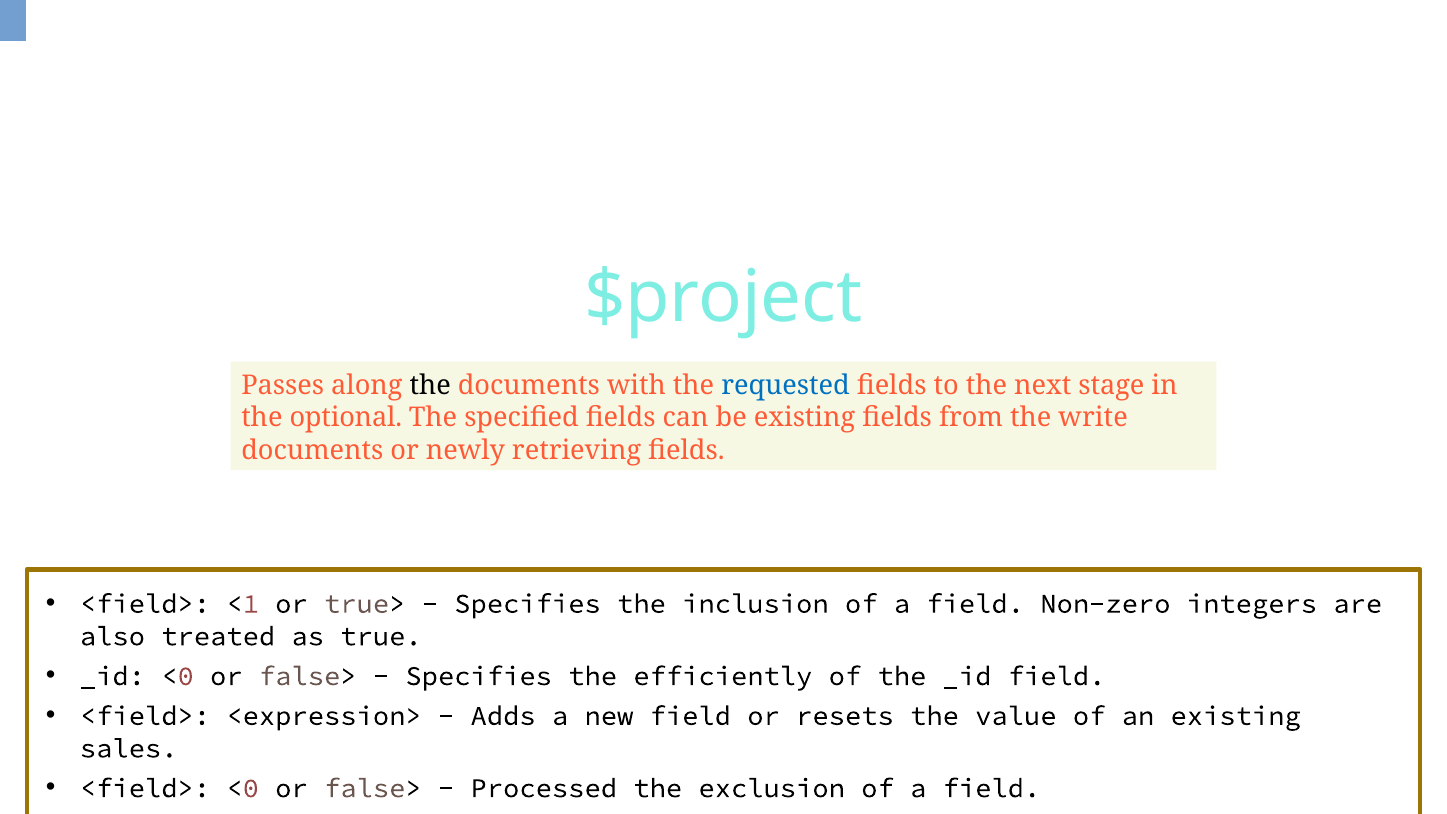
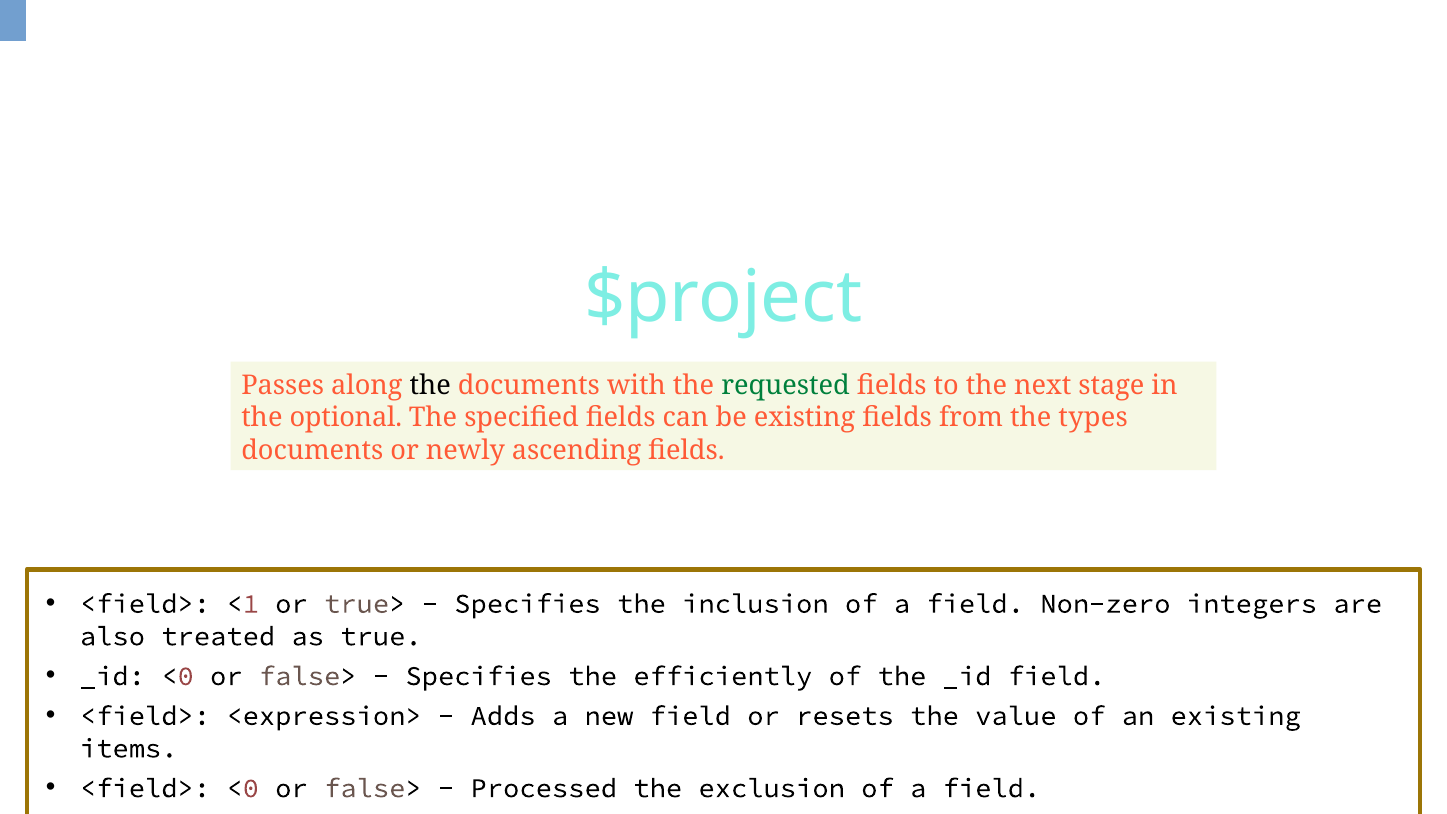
requested colour: blue -> green (786, 385)
write: write -> types (1093, 418)
retrieving: retrieving -> ascending (577, 450)
sales: sales -> items (129, 748)
